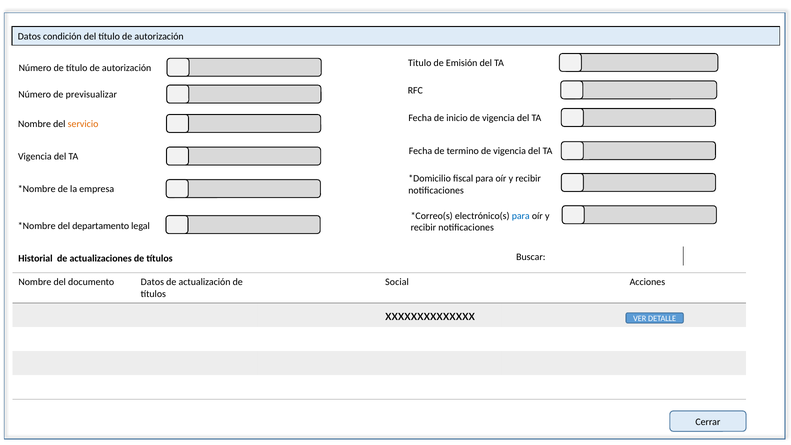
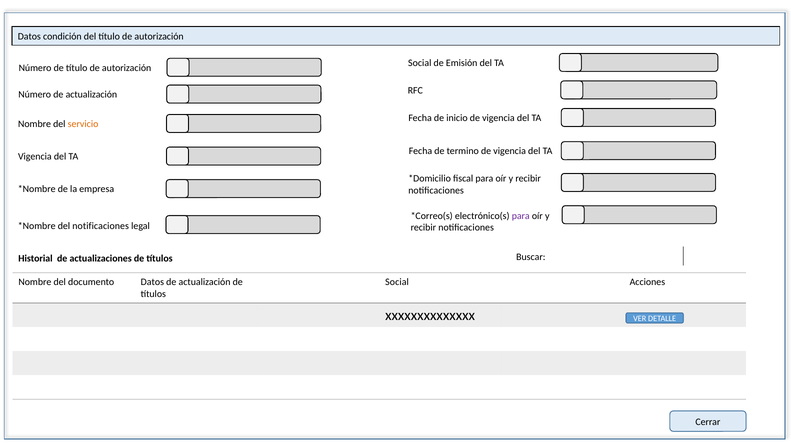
autorización Titulo: Titulo -> Social (420, 63)
Número de previsualizar: previsualizar -> actualización (91, 95)
para colour: blue -> purple (521, 216)
del departamento: departamento -> notificaciones (101, 226)
